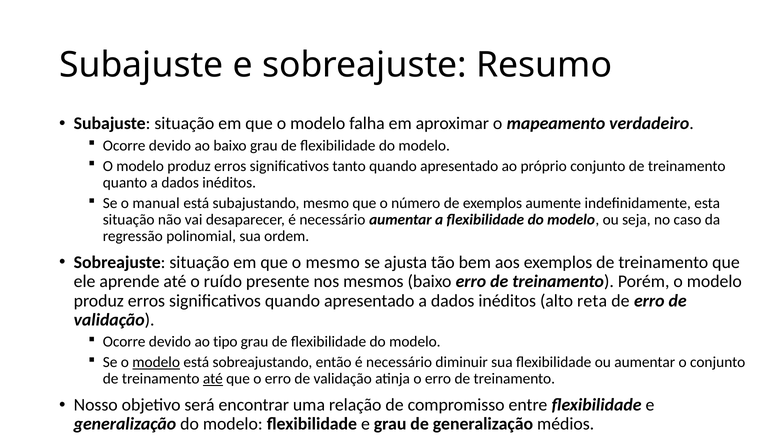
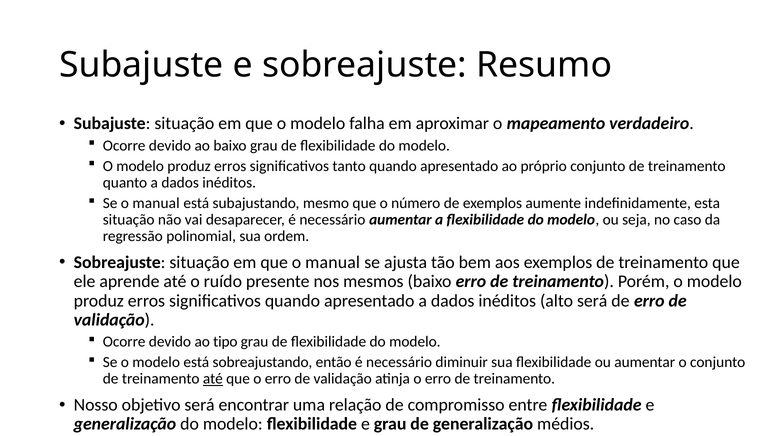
que o mesmo: mesmo -> manual (333, 263)
alto reta: reta -> será (592, 301)
modelo underline: present -> none (156, 363)
